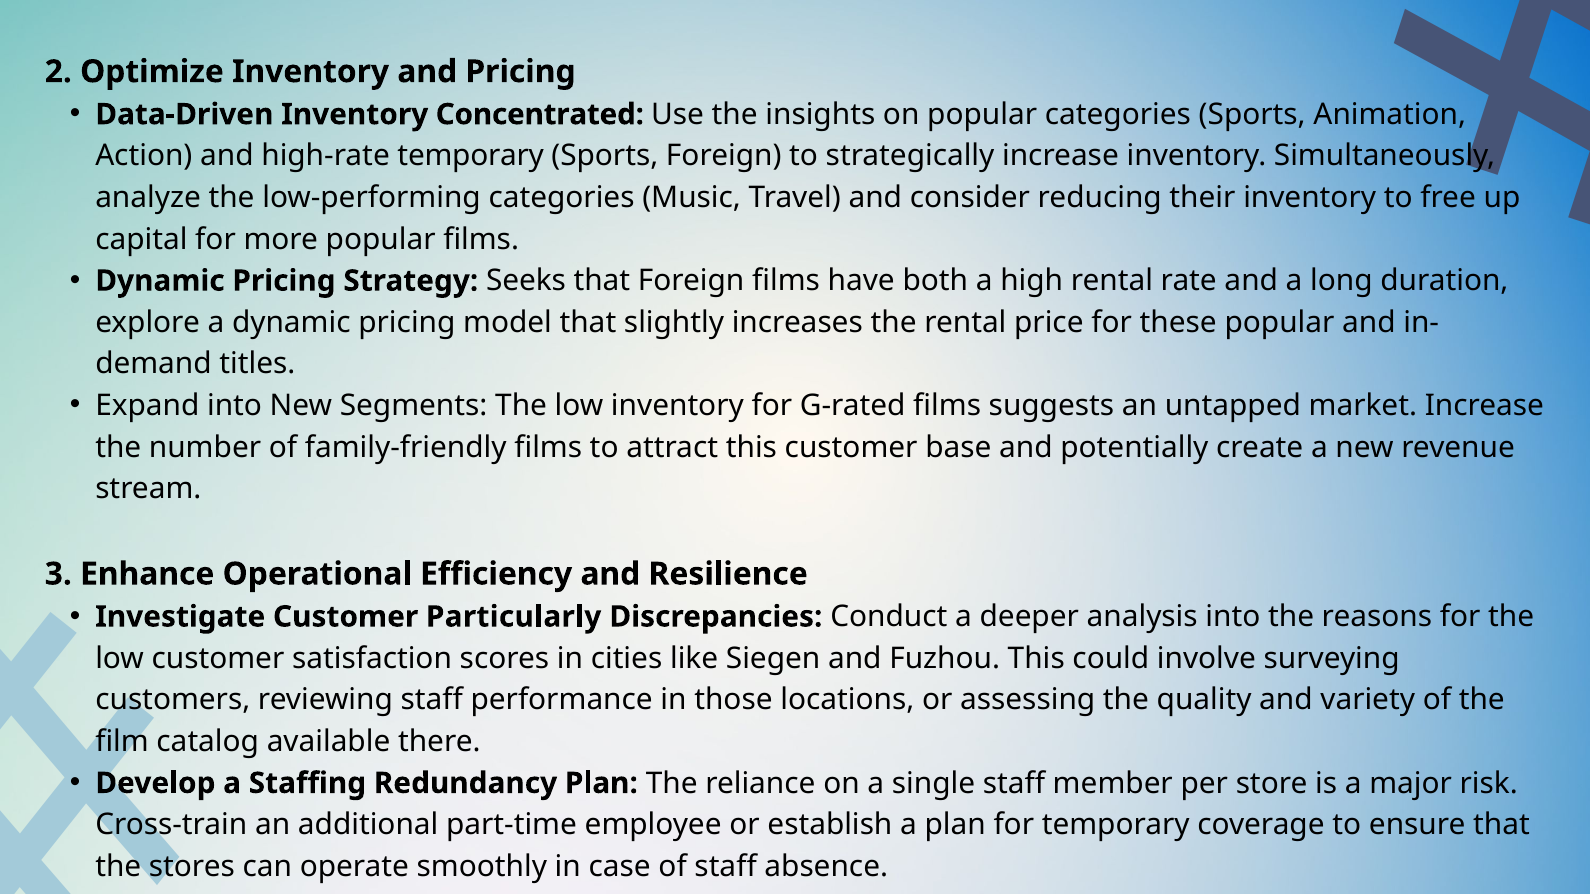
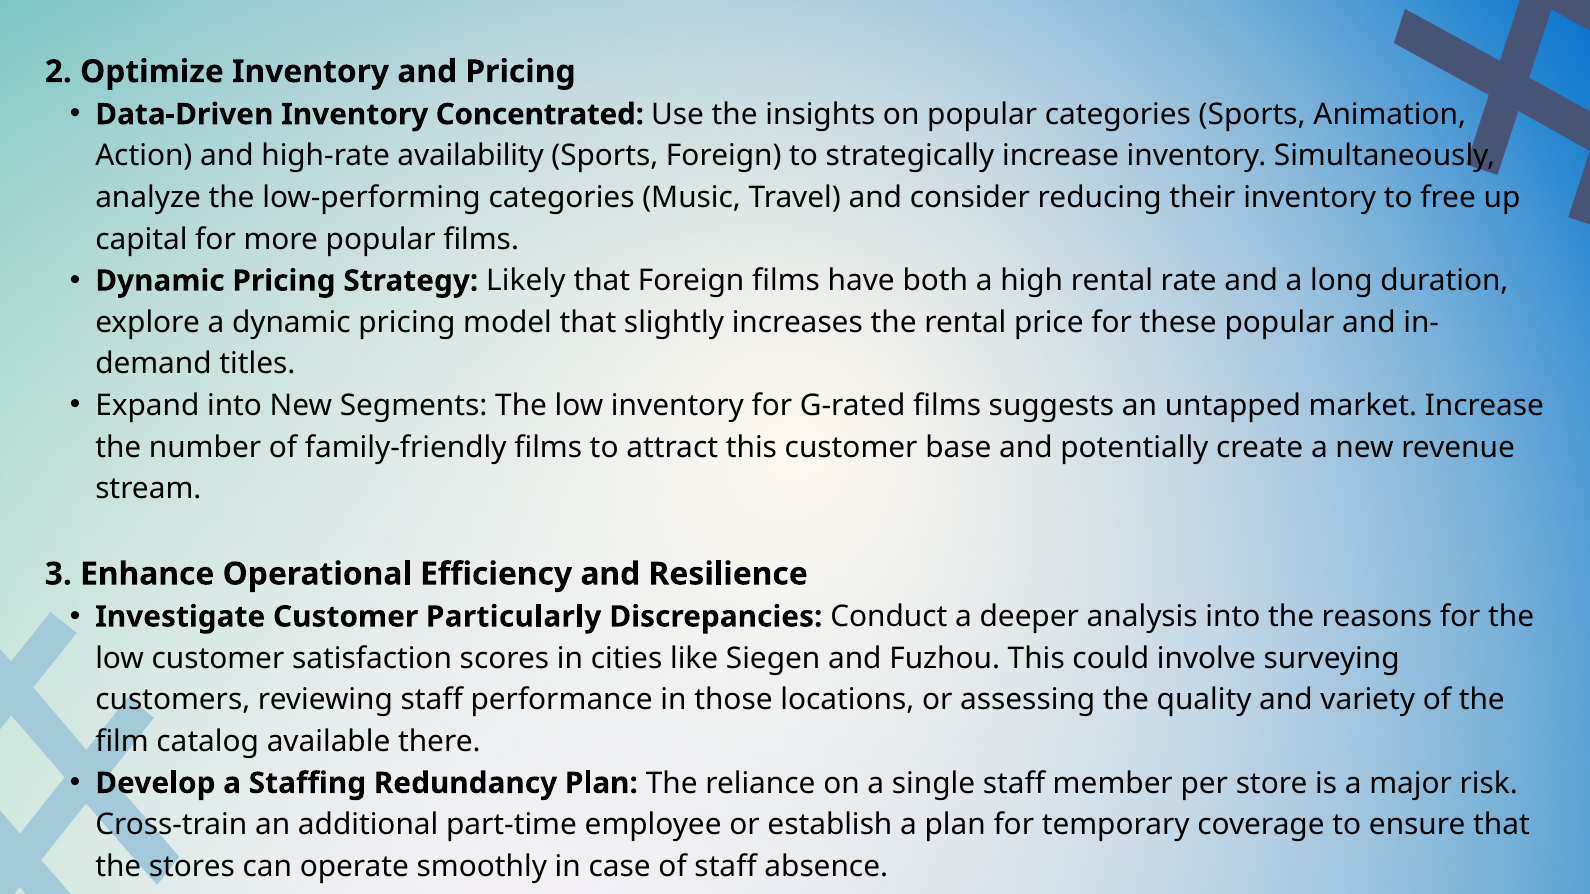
high-rate temporary: temporary -> availability (471, 156)
Seeks: Seeks -> Likely (526, 281)
